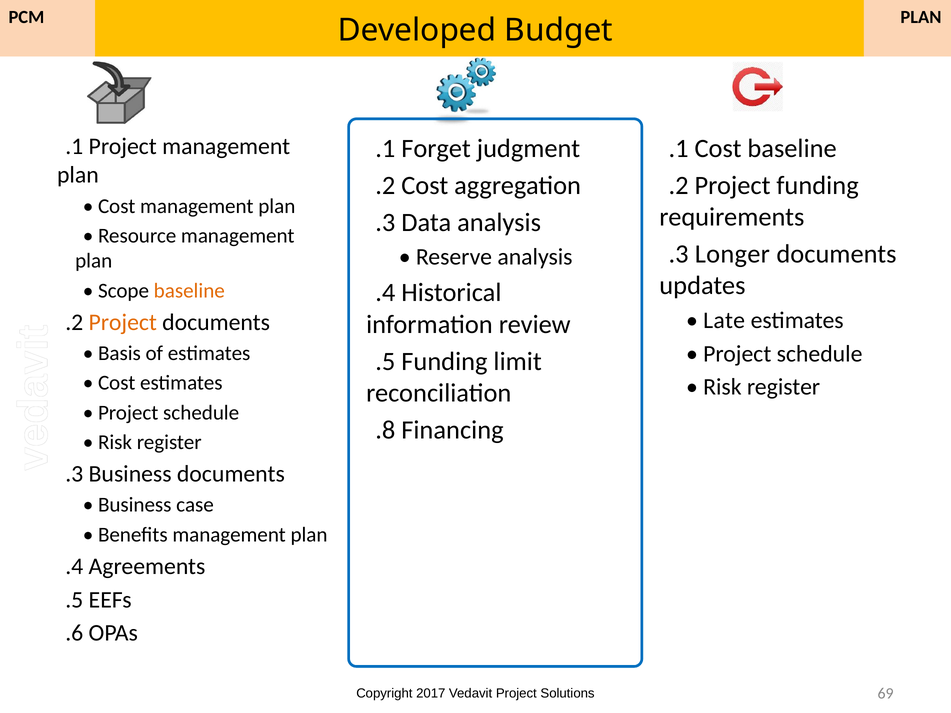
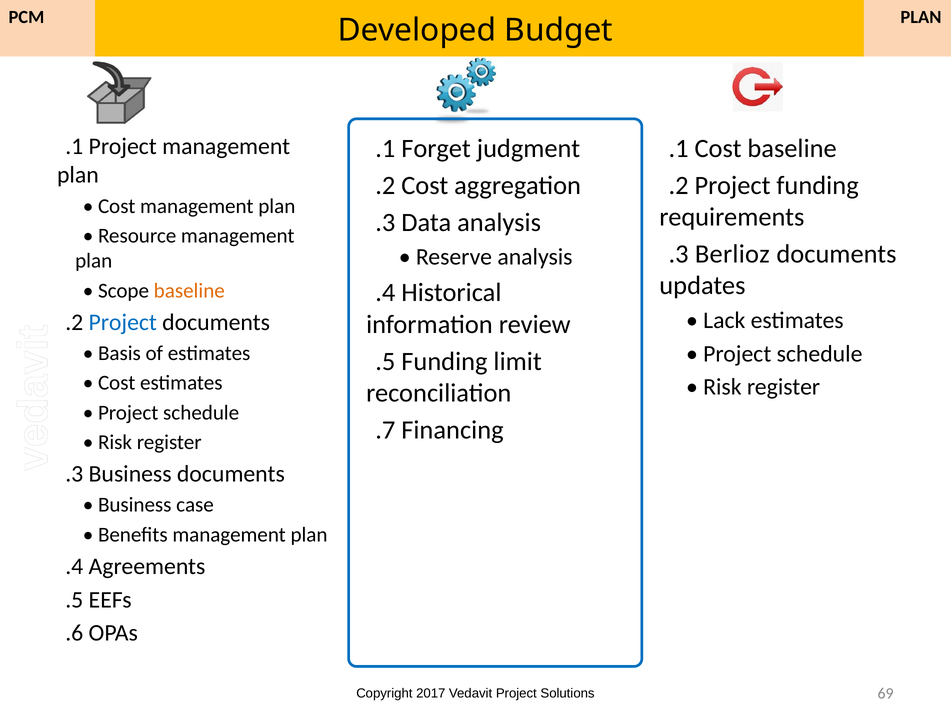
Longer: Longer -> Berlioz (732, 254)
Late: Late -> Lack (724, 321)
Project colour: orange -> blue (123, 323)
.8: .8 -> .7 (385, 430)
